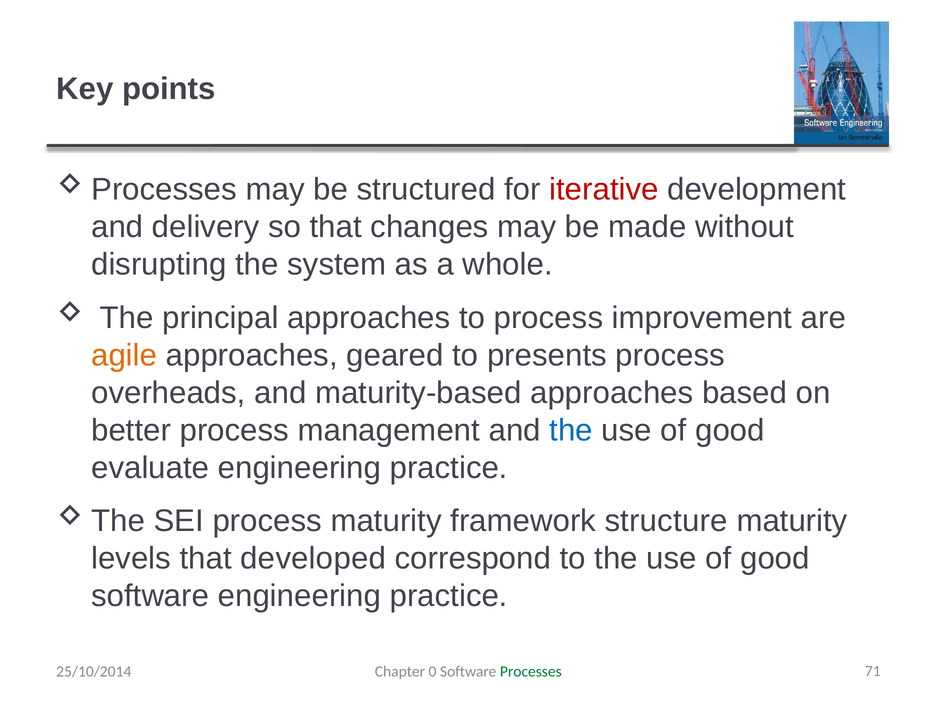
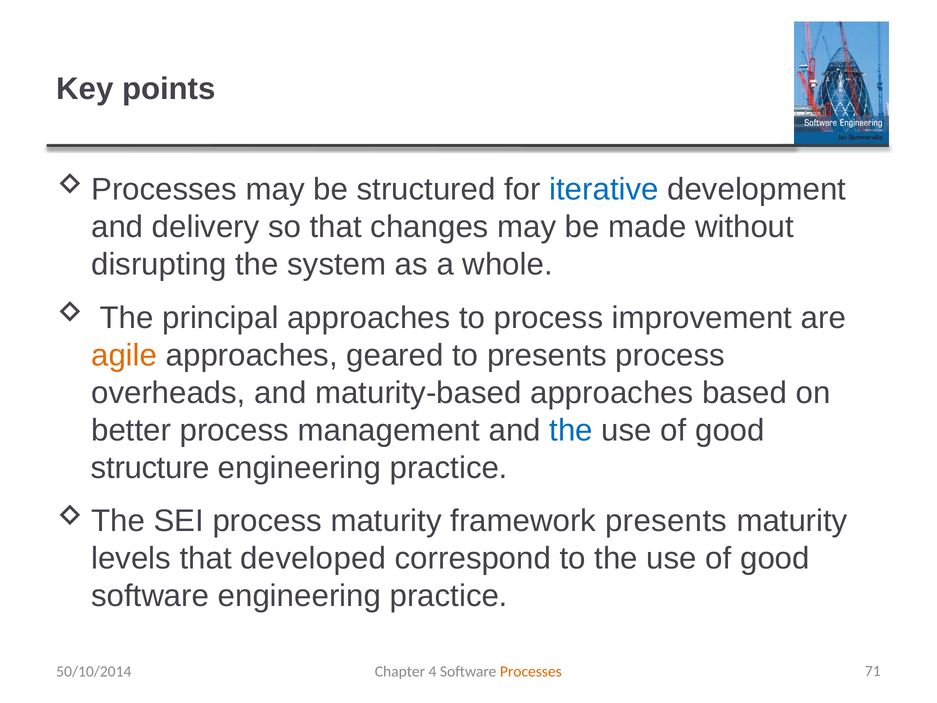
iterative colour: red -> blue (604, 190)
evaluate: evaluate -> structure (150, 468)
framework structure: structure -> presents (666, 521)
25/10/2014: 25/10/2014 -> 50/10/2014 (94, 671)
0: 0 -> 4 (433, 671)
Processes colour: green -> orange (531, 671)
